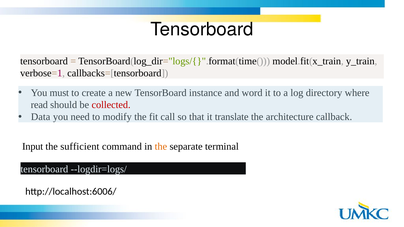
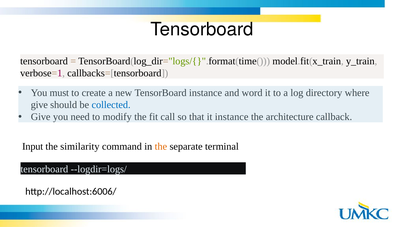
read: read -> give (39, 105)
collected colour: red -> blue (111, 105)
Data: Data -> Give (41, 117)
it translate: translate -> instance (232, 117)
sufficient: sufficient -> similarity (80, 147)
